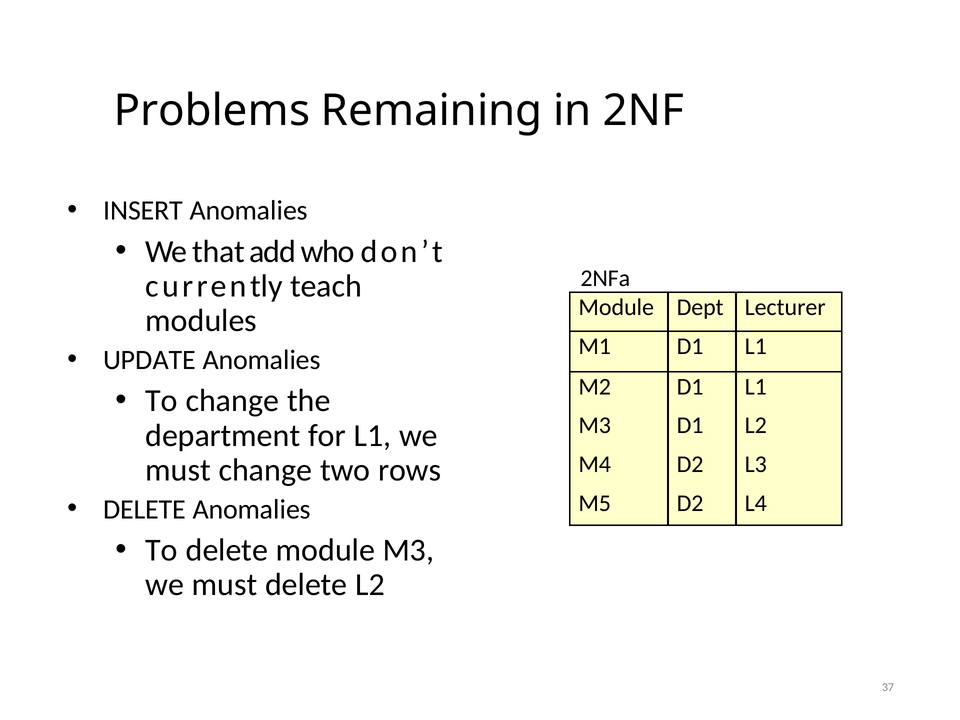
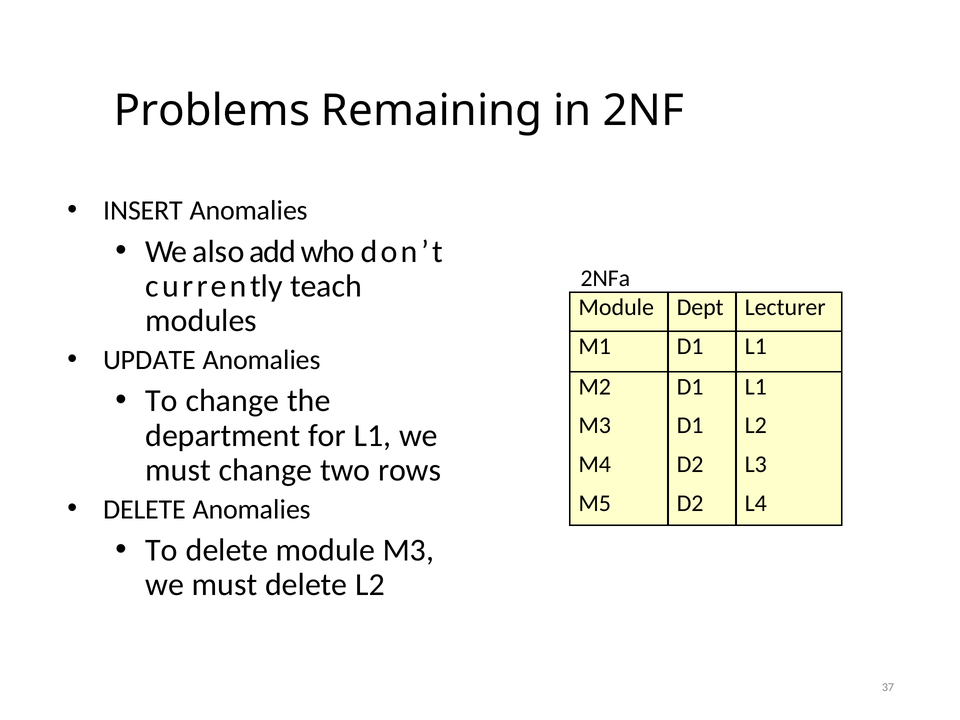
that: that -> also (218, 251)
